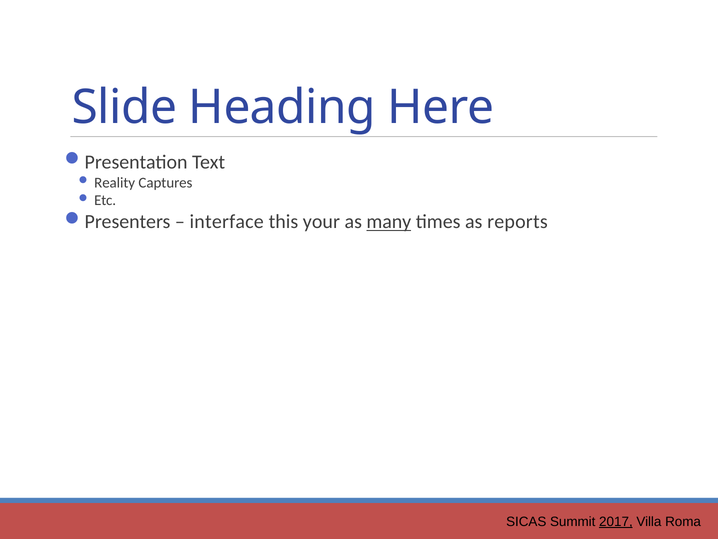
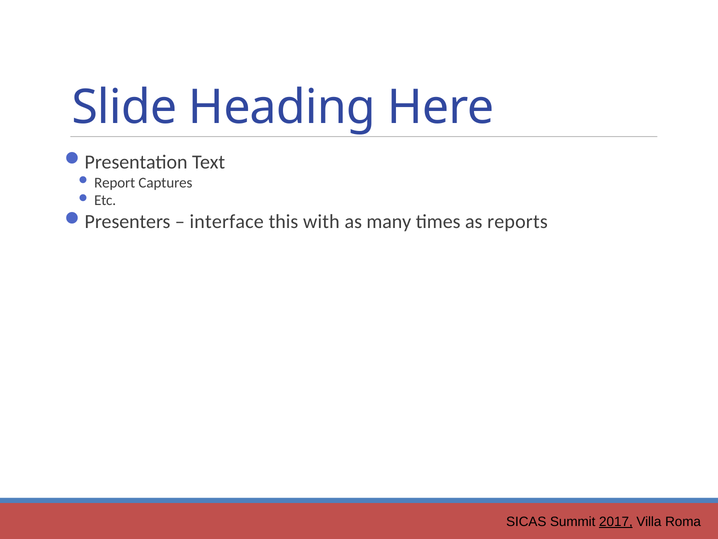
Reality: Reality -> Report (115, 182)
your: your -> with (321, 222)
many underline: present -> none (389, 222)
